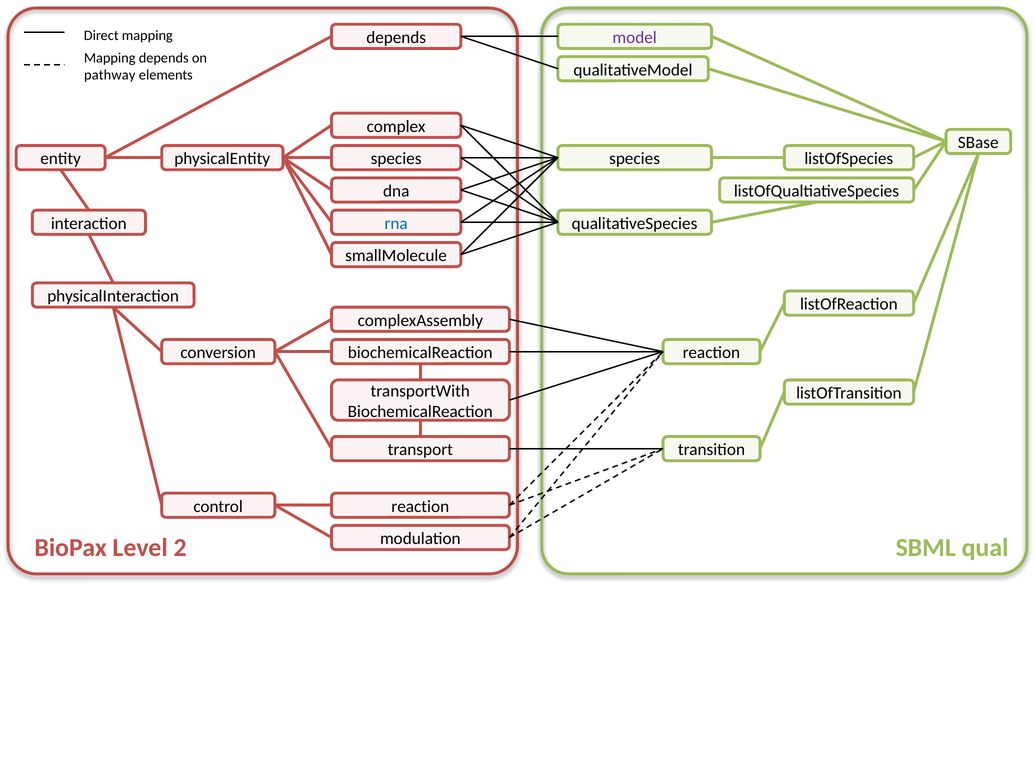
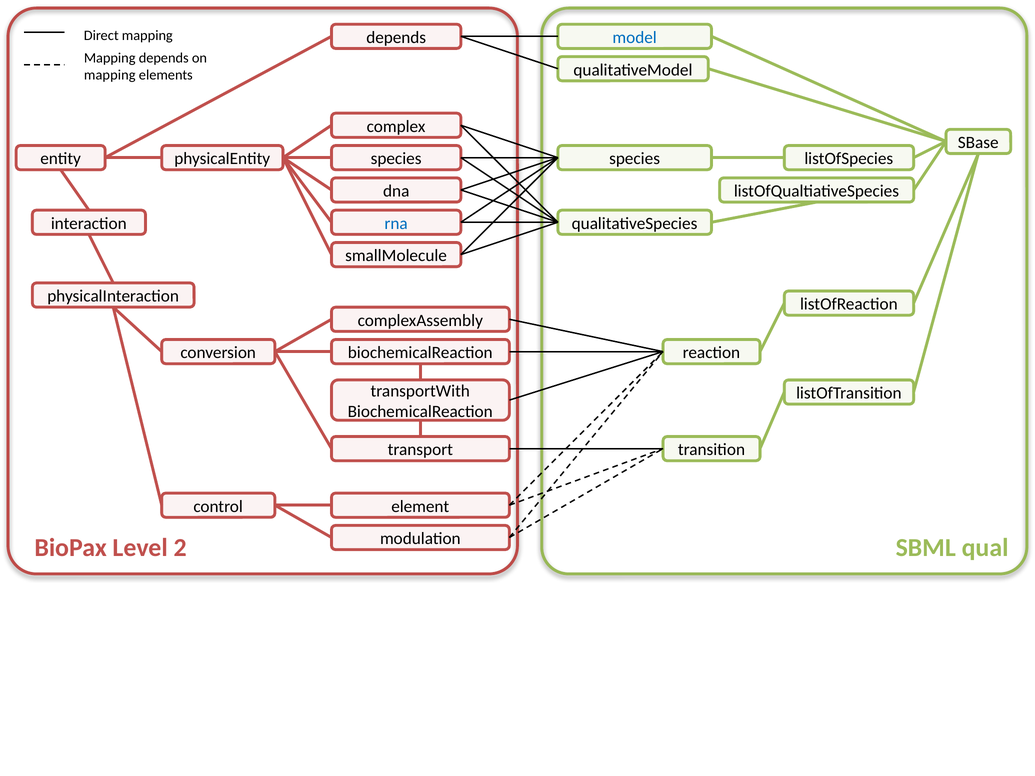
model colour: purple -> blue (635, 38)
pathway: pathway -> mapping (110, 75)
reaction: reaction -> element (420, 507)
